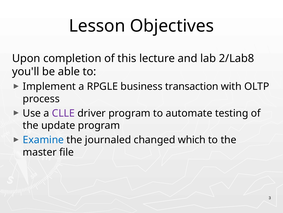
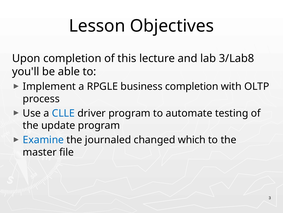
2/Lab8: 2/Lab8 -> 3/Lab8 (237, 58)
business transaction: transaction -> completion (192, 86)
CLLE colour: purple -> blue (63, 113)
